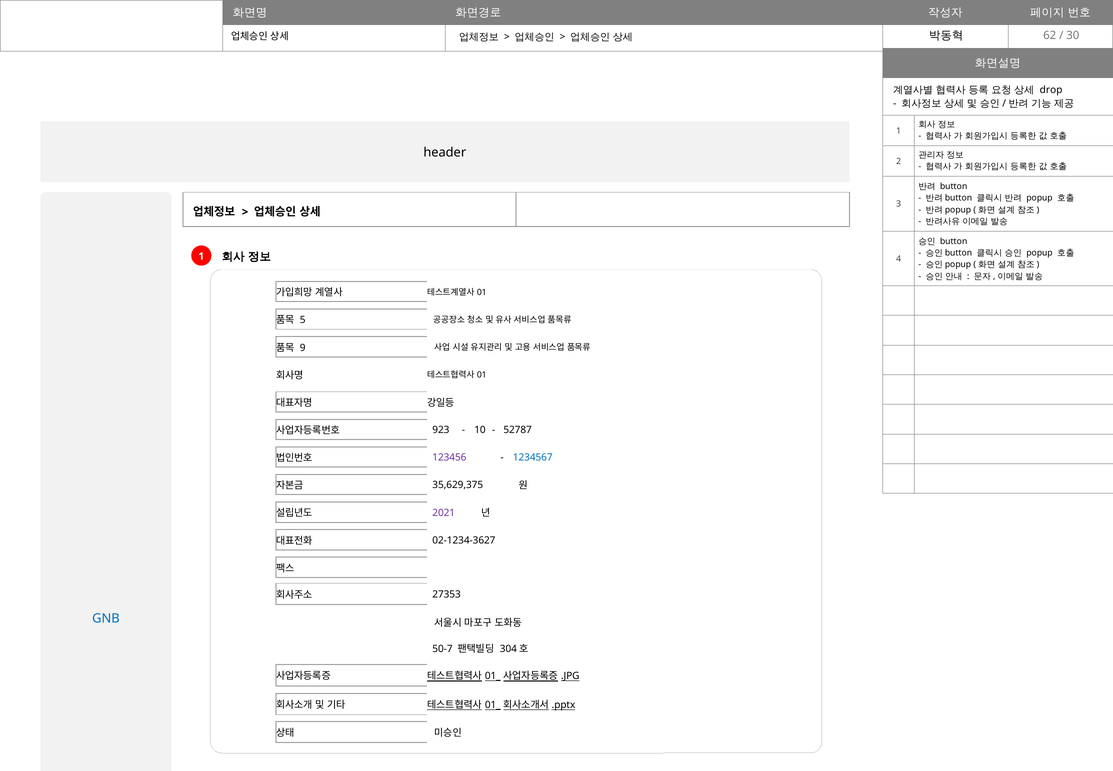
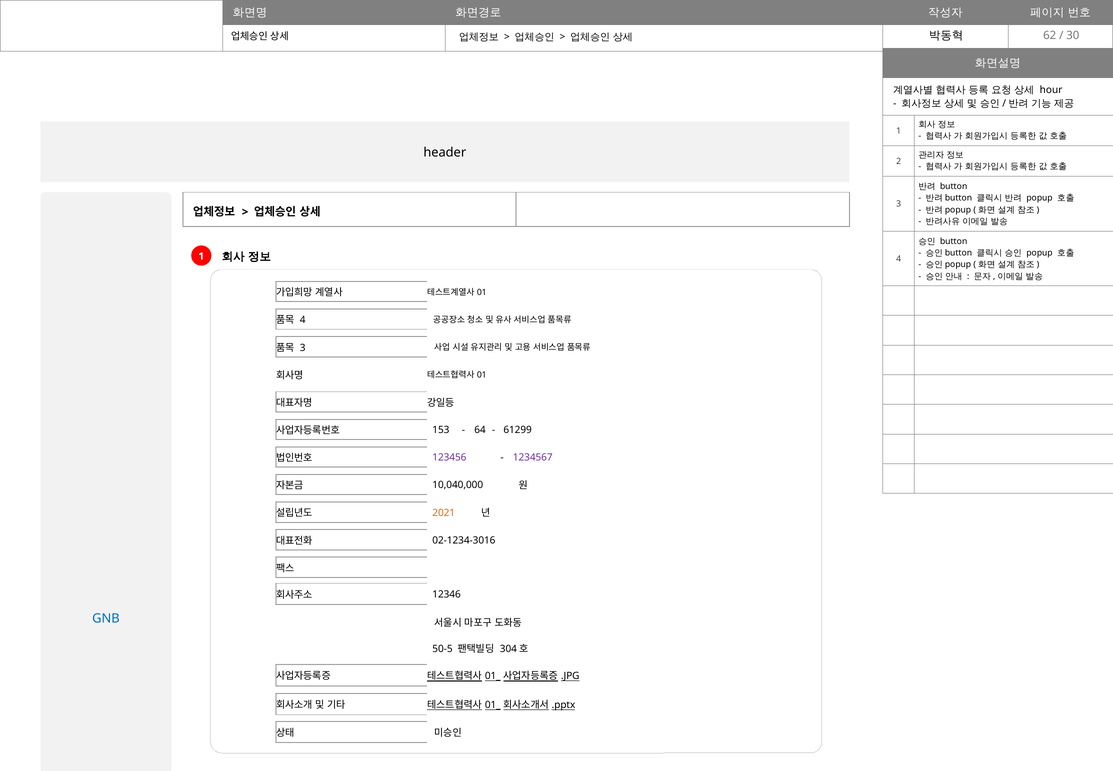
drop: drop -> hour (1051, 90)
5: 5 -> 4 (303, 320)
9: 9 -> 3 (303, 348)
923: 923 -> 153 (441, 430)
10: 10 -> 64 (480, 430)
52787: 52787 -> 61299 (518, 430)
1234567 colour: blue -> purple (533, 457)
35,629,375: 35,629,375 -> 10,040,000 (458, 485)
2021 colour: purple -> orange (444, 512)
02-1234-3627: 02-1234-3627 -> 02-1234-3016 (464, 540)
27353: 27353 -> 12346 (447, 594)
50-7: 50-7 -> 50-5 (442, 649)
